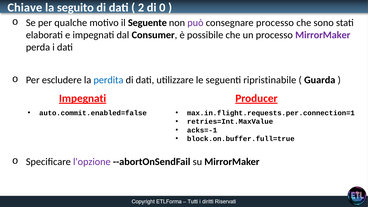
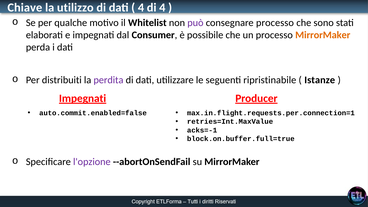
seguito: seguito -> utilizzo (75, 8)
2: 2 -> 4 (141, 8)
di 0: 0 -> 4 (162, 8)
Seguente: Seguente -> Whitelist (147, 23)
MirrorMaker colour: purple -> orange (323, 35)
escludere: escludere -> distribuiti (62, 80)
perdita colour: blue -> purple (108, 80)
Guarda: Guarda -> Istanze (320, 80)
